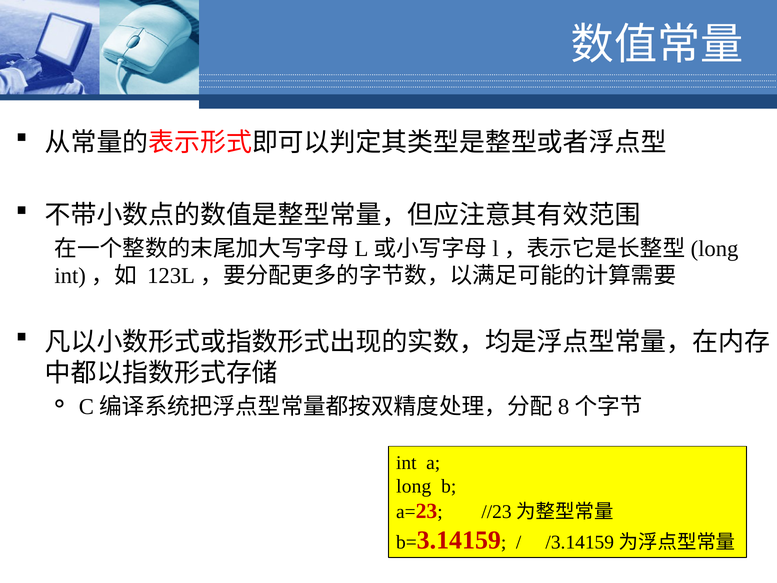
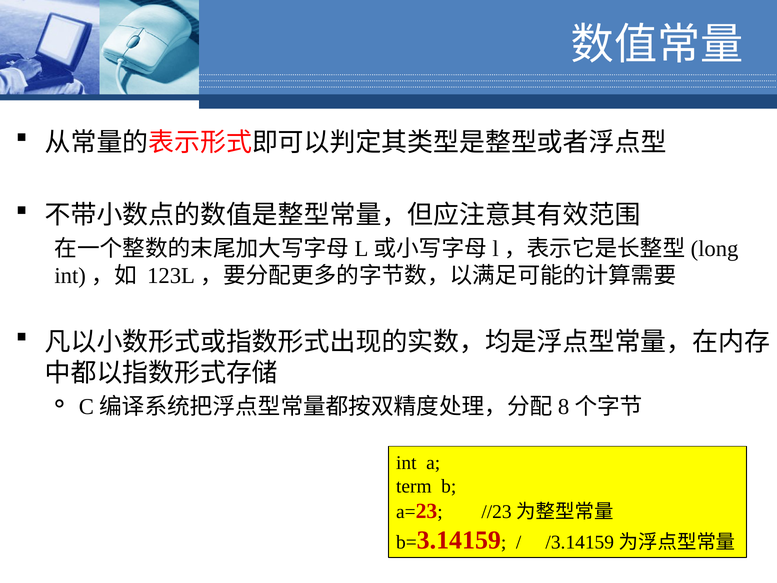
long: long -> term (414, 486)
